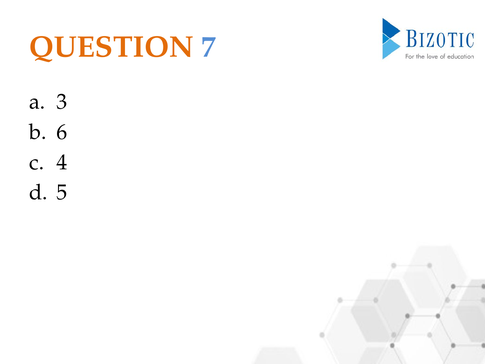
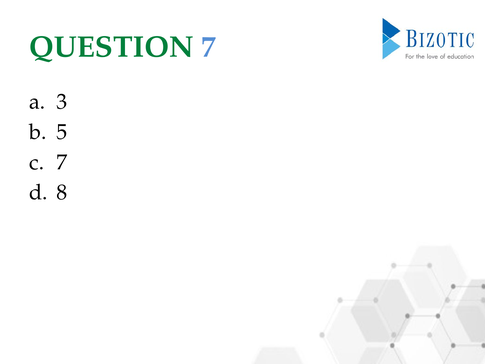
QUESTION colour: orange -> green (111, 47)
6: 6 -> 5 (62, 132)
4: 4 -> 7 (62, 162)
5: 5 -> 8 (62, 192)
